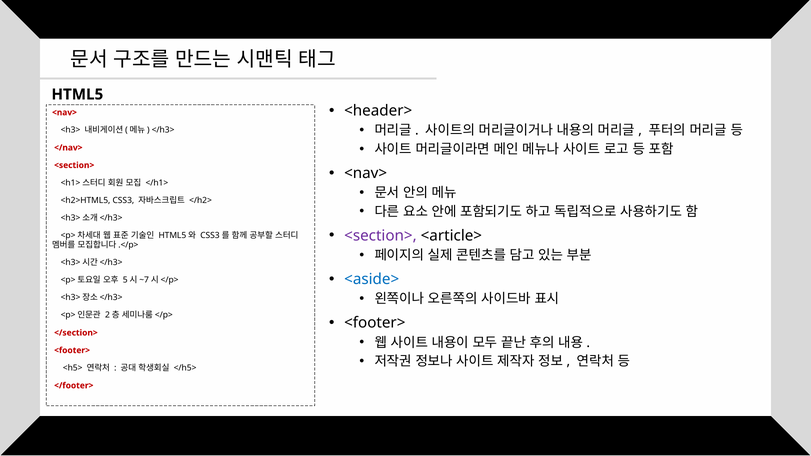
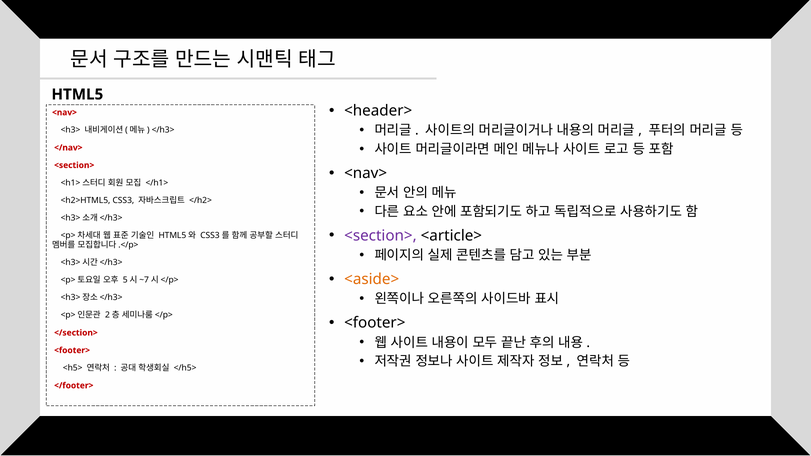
<aside> colour: blue -> orange (372, 279)
